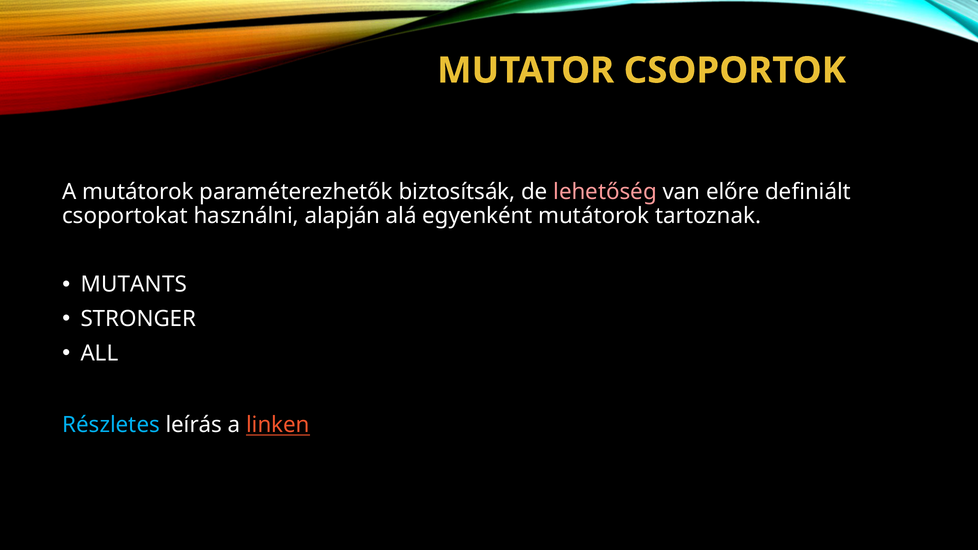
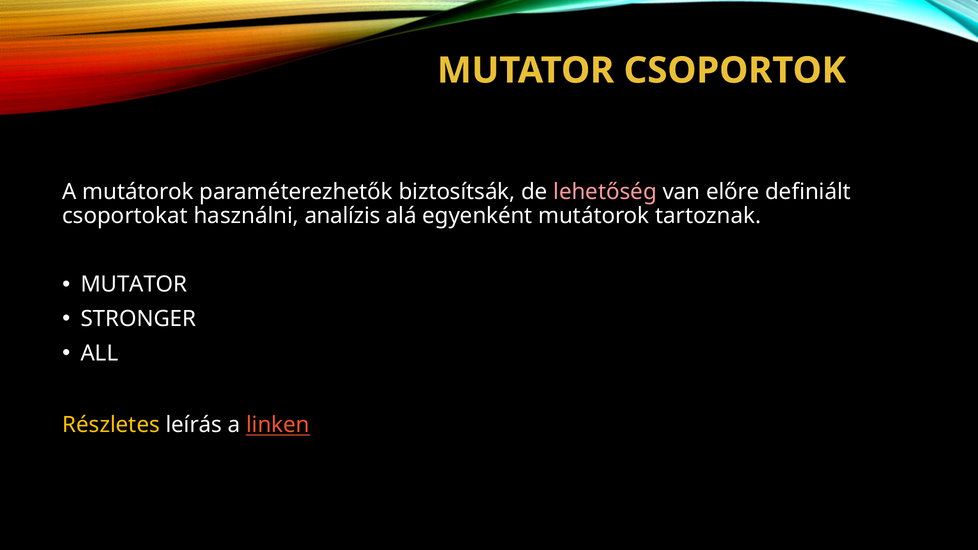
alapján: alapján -> analízis (343, 216)
MUTANTS: MUTANTS -> MUTATOR (134, 285)
Részletes colour: light blue -> yellow (111, 425)
